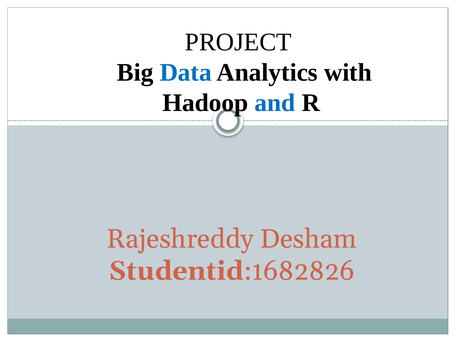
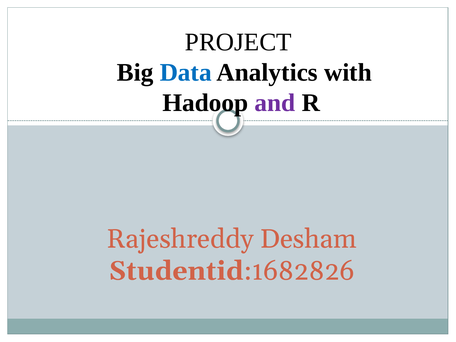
and colour: blue -> purple (275, 103)
